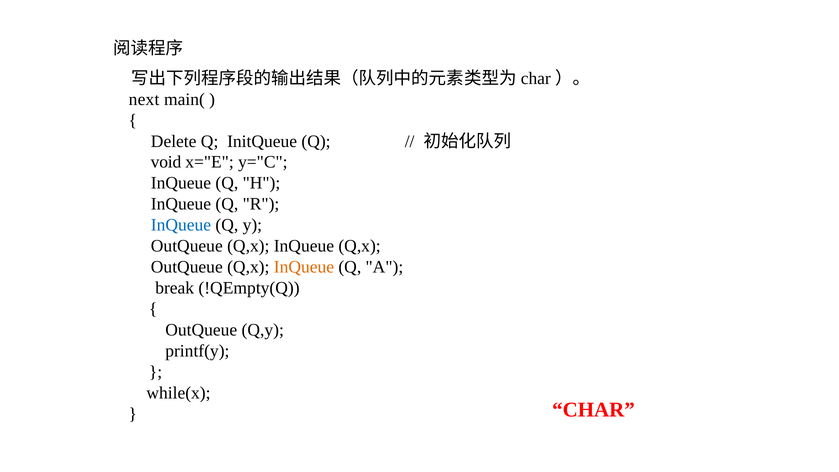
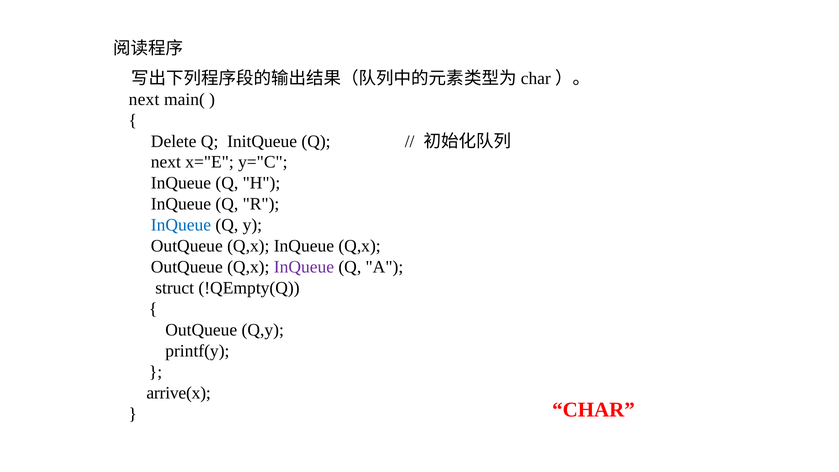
void: void -> next (166, 162)
InQueue colour: orange -> purple (304, 267)
break: break -> struct (175, 288)
while(x: while(x -> arrive(x (179, 393)
